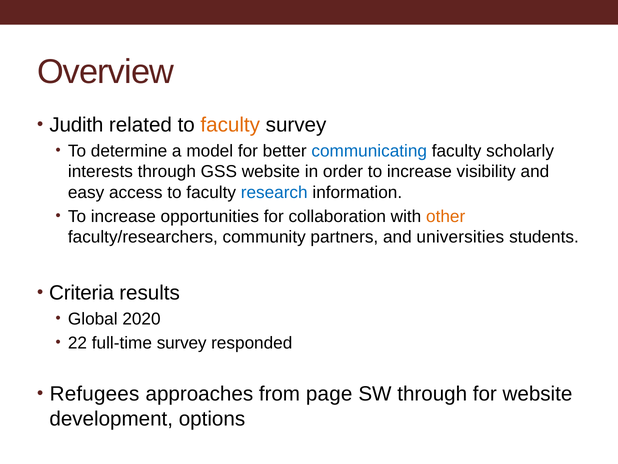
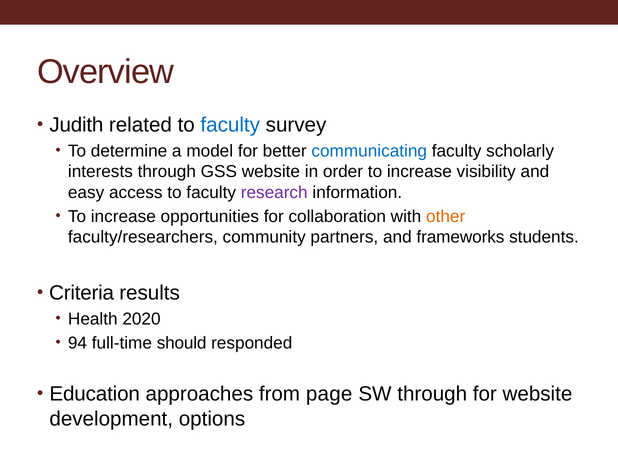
faculty colour: orange -> blue (230, 125)
research colour: blue -> purple (274, 192)
universities: universities -> frameworks (460, 237)
Global: Global -> Health (93, 319)
22: 22 -> 94 (78, 343)
full-time survey: survey -> should (182, 343)
Refugees: Refugees -> Education (95, 394)
